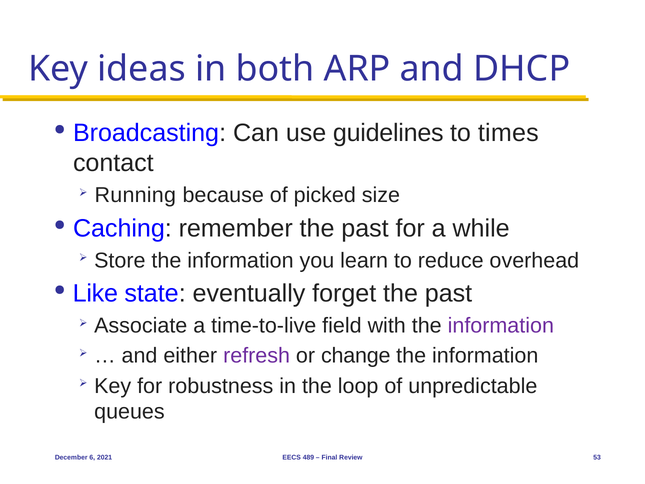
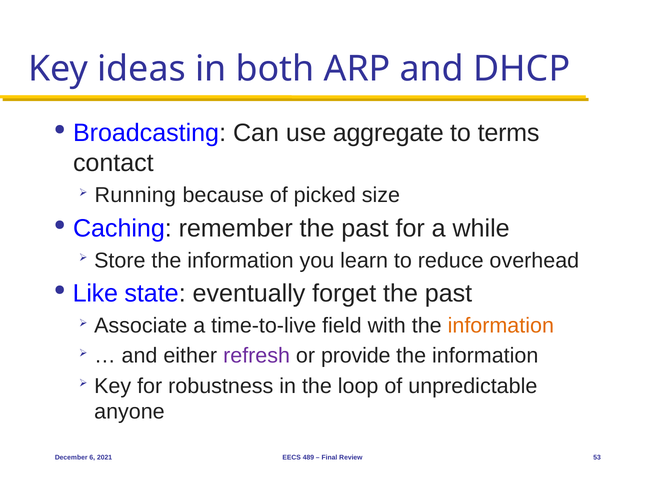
guidelines: guidelines -> aggregate (388, 133)
times: times -> terms (509, 133)
information colour: purple -> orange (501, 326)
change: change -> provide (356, 356)
queues: queues -> anyone (129, 412)
